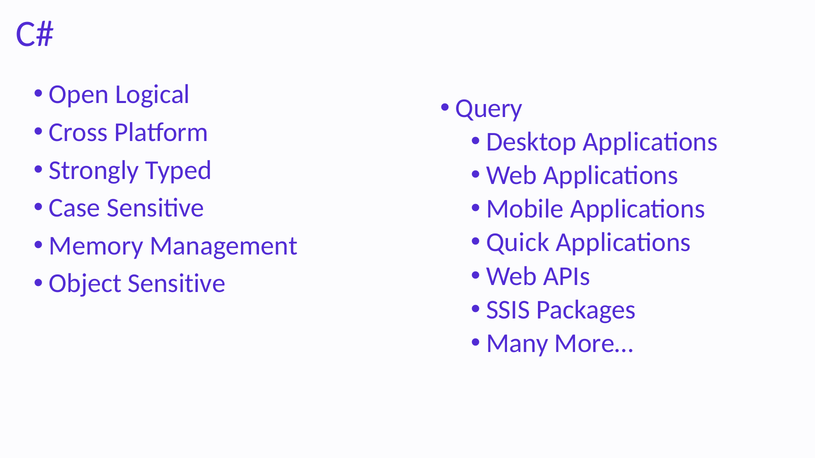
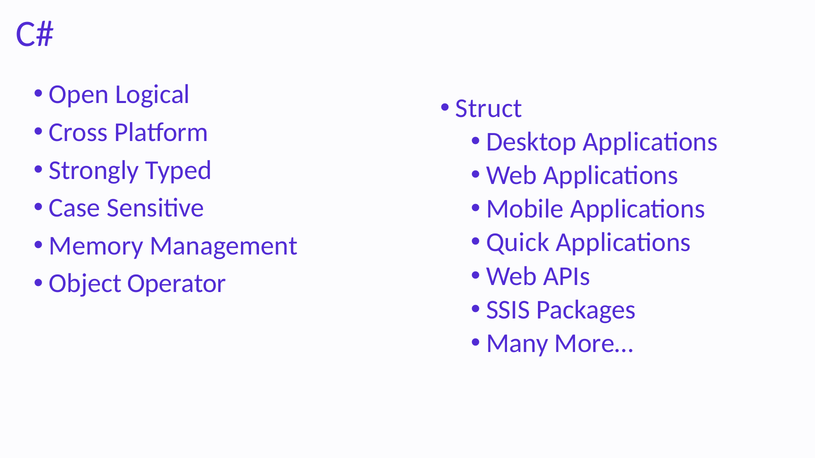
Query: Query -> Struct (489, 108)
Object Sensitive: Sensitive -> Operator (177, 284)
